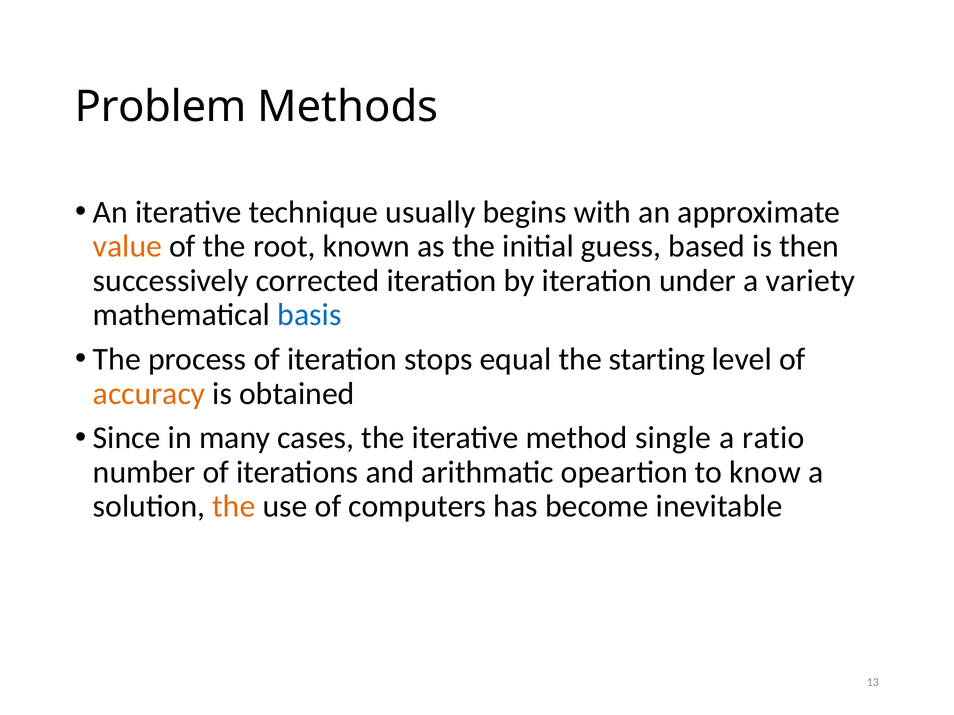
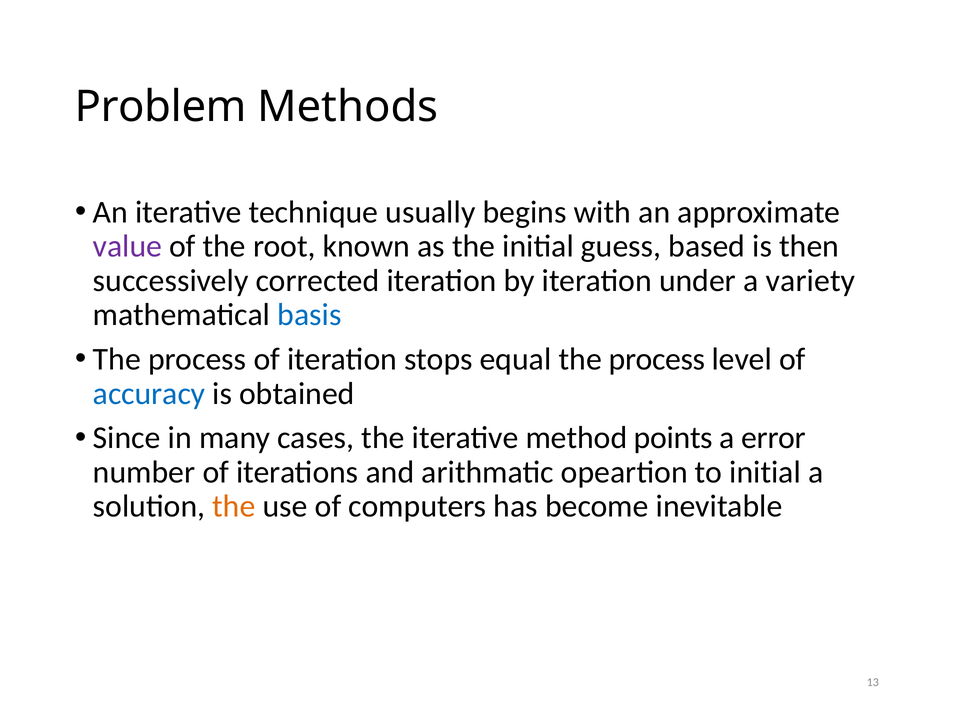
value colour: orange -> purple (127, 247)
starting: starting -> process (657, 359)
accuracy colour: orange -> blue (149, 394)
single: single -> points (673, 438)
ratio: ratio -> error (774, 438)
to know: know -> initial (765, 472)
